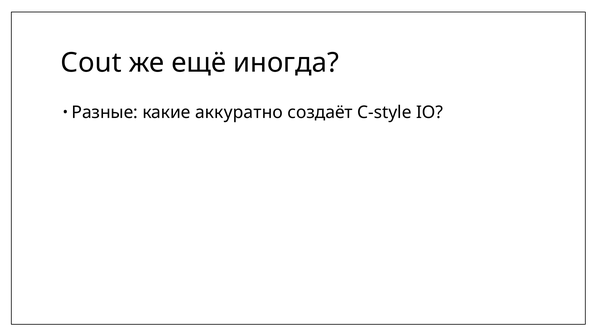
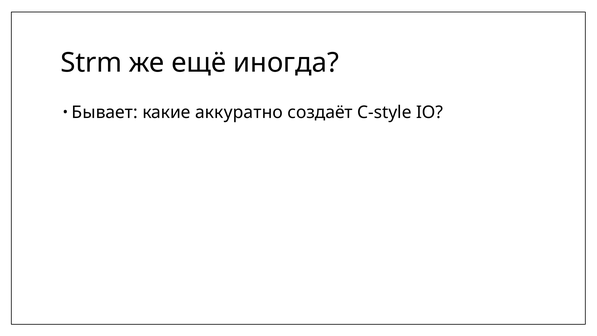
Сout: Сout -> Strm (91, 63)
Разные: Разные -> Бывает (105, 112)
